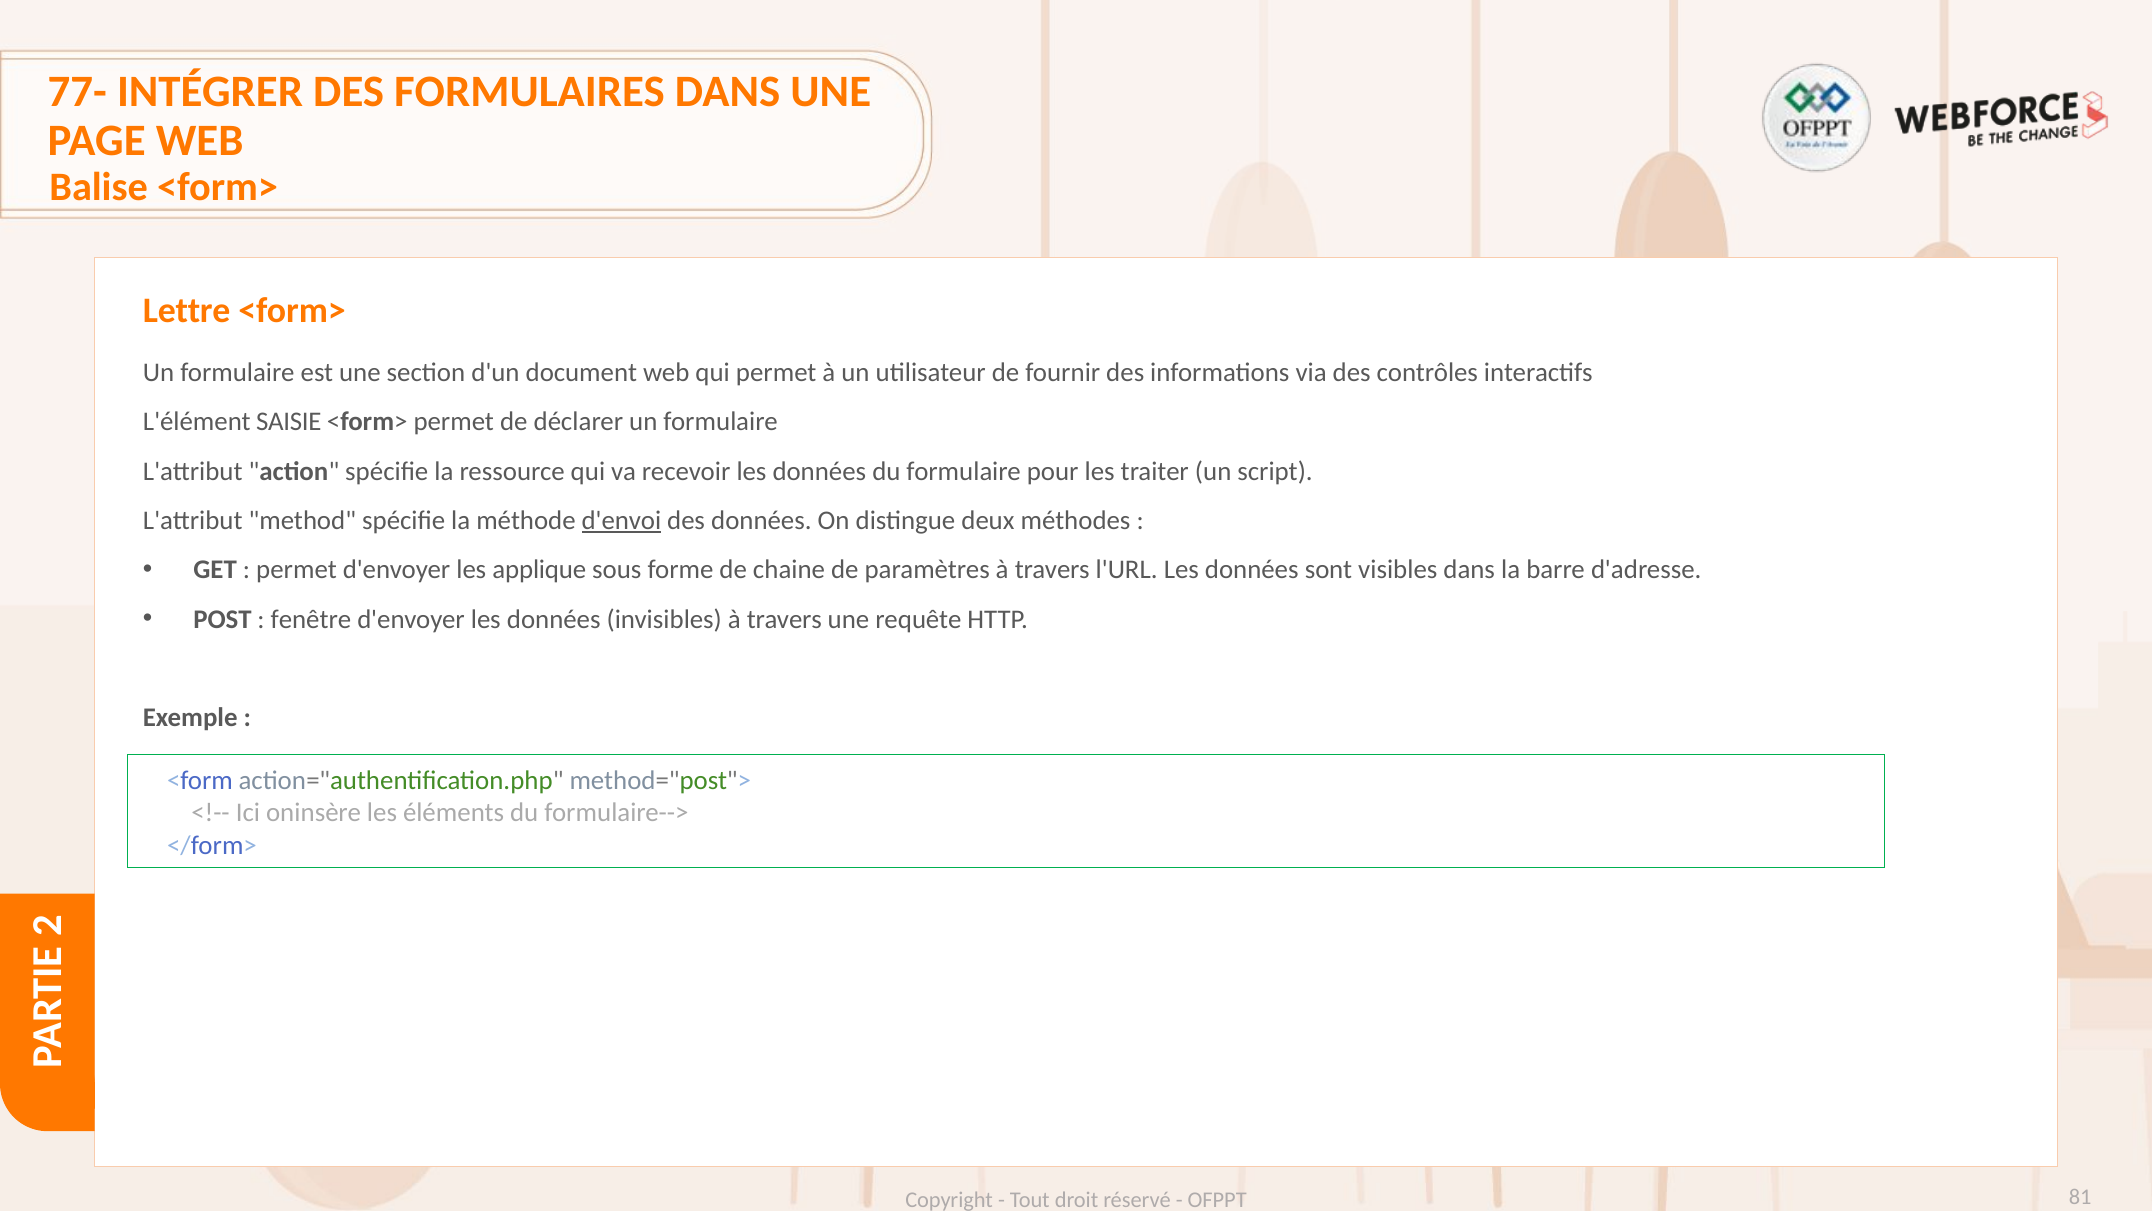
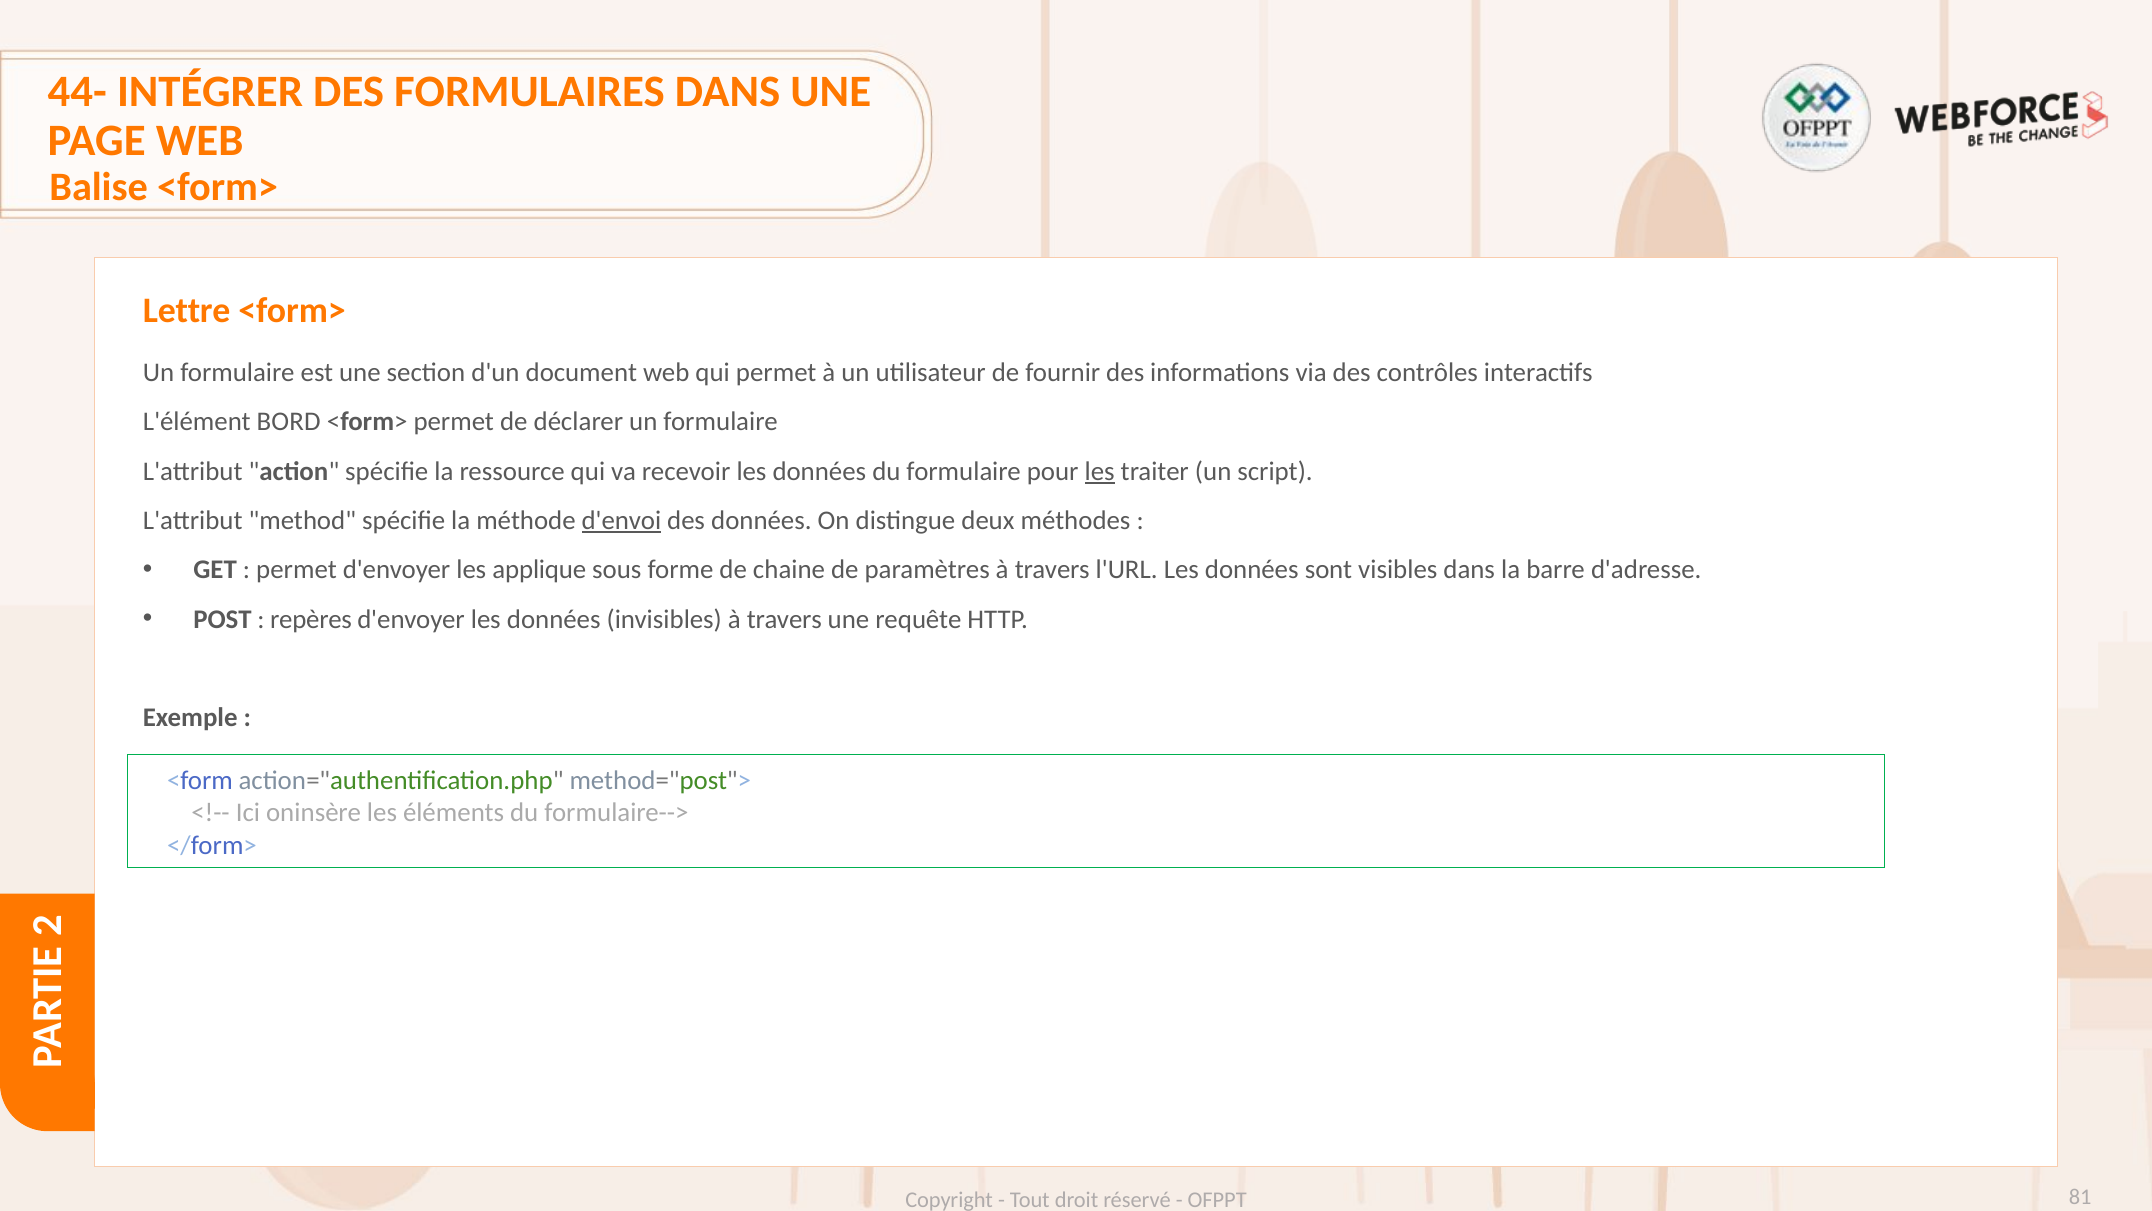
77-: 77- -> 44- (77, 92)
SAISIE: SAISIE -> BORD (289, 422)
les underline: none -> present (1100, 471)
fenêtre: fenêtre -> repères (311, 619)
